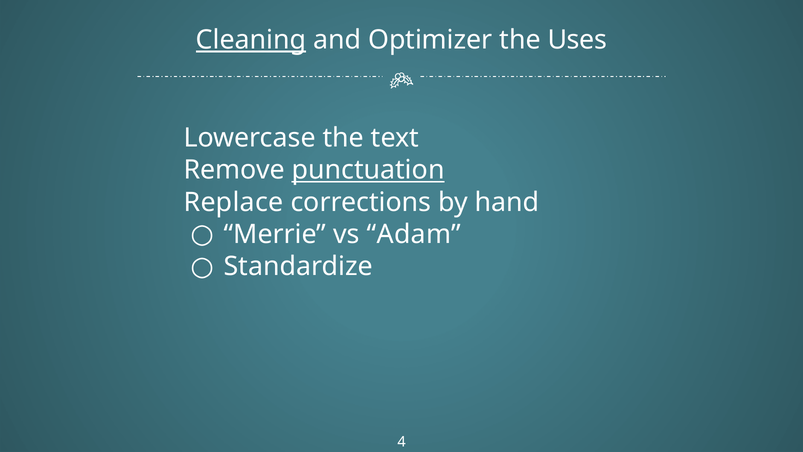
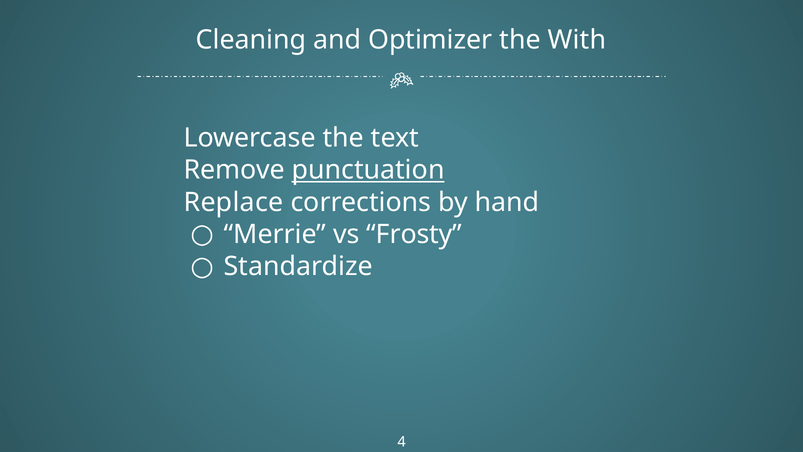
Cleaning underline: present -> none (251, 40)
Uses: Uses -> With (577, 40)
Adam: Adam -> Frosty (414, 234)
